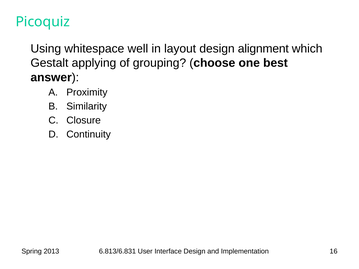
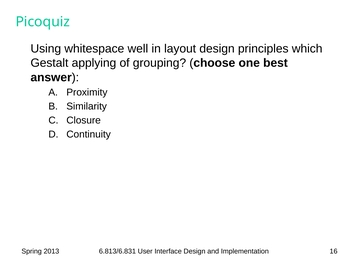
alignment: alignment -> principles (263, 49)
